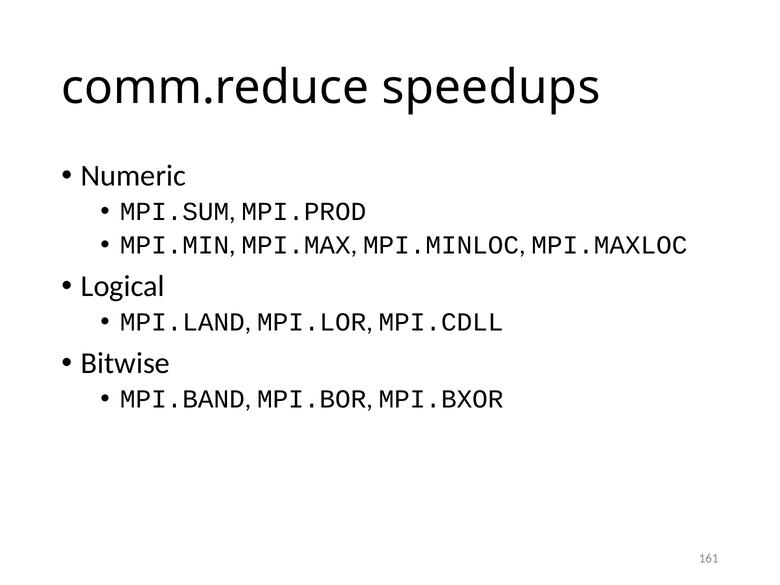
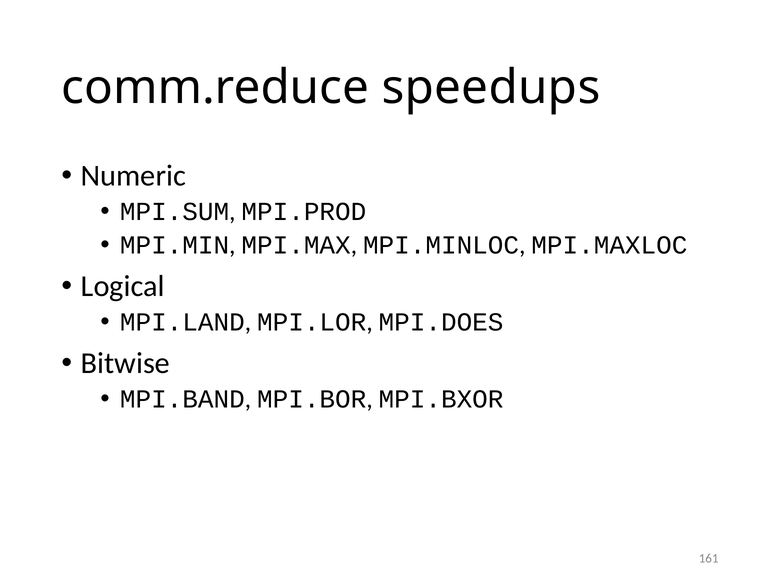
MPI.CDLL: MPI.CDLL -> MPI.DOES (441, 322)
